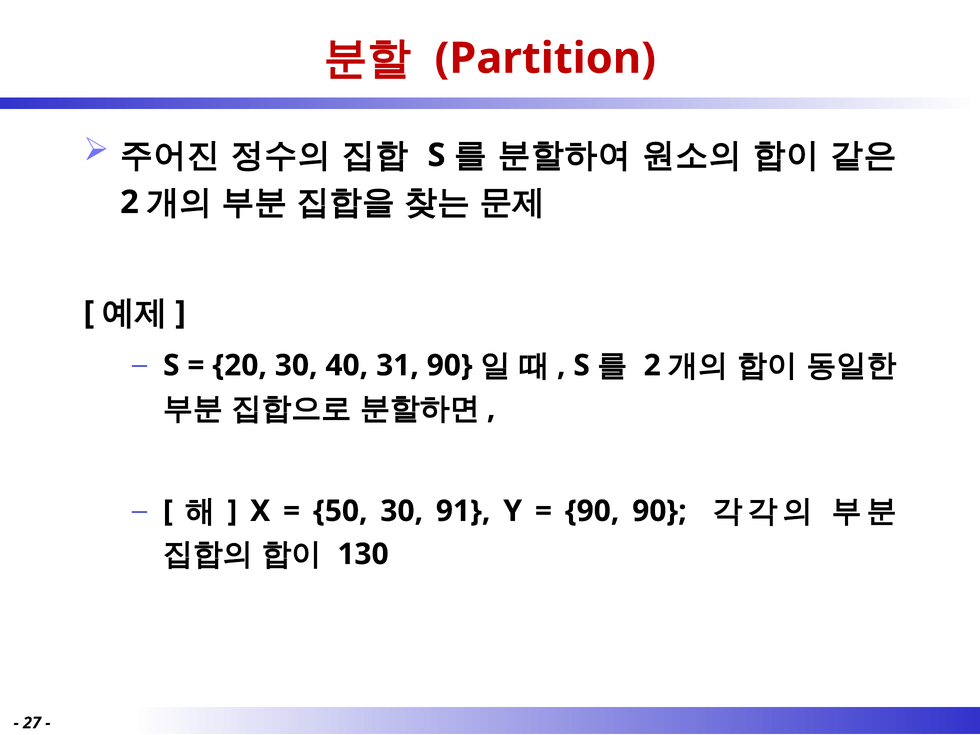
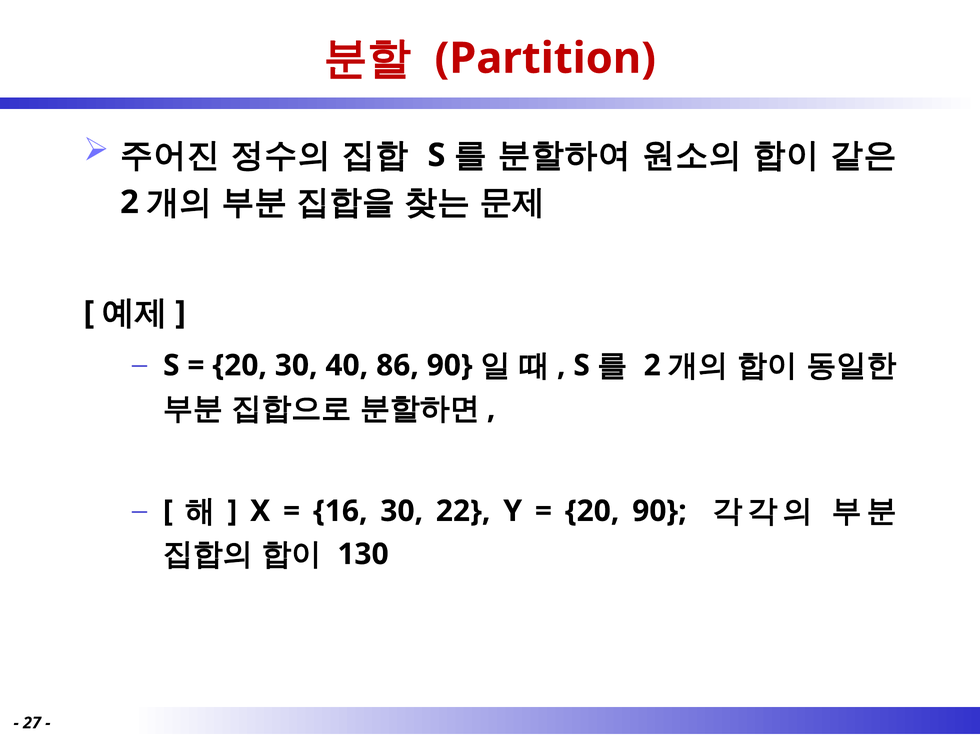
31: 31 -> 86 (397, 365)
50: 50 -> 16 (340, 511)
91: 91 -> 22 (463, 511)
90: 90 -> 20 (592, 511)
